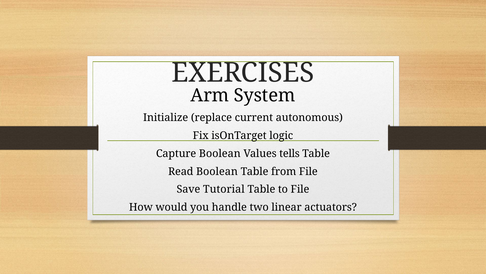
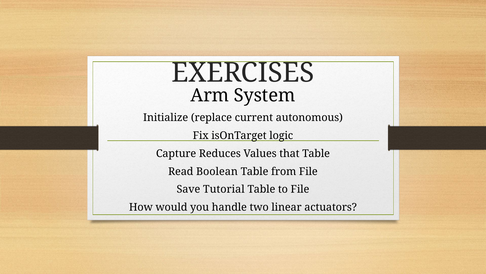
Capture Boolean: Boolean -> Reduces (220, 153)
tells: tells -> that (289, 153)
